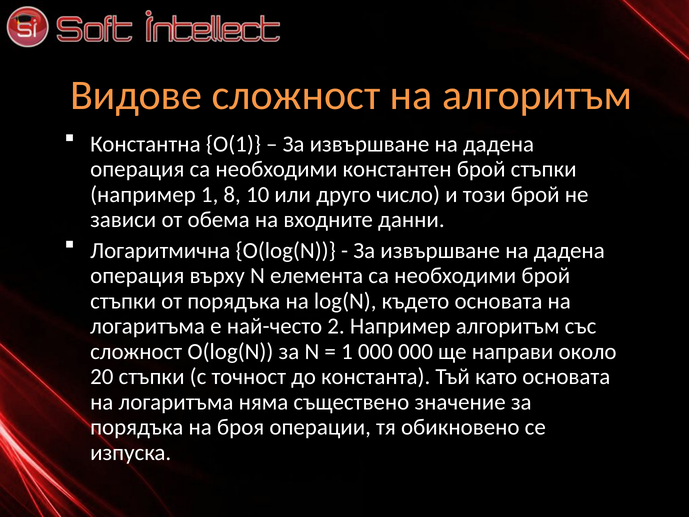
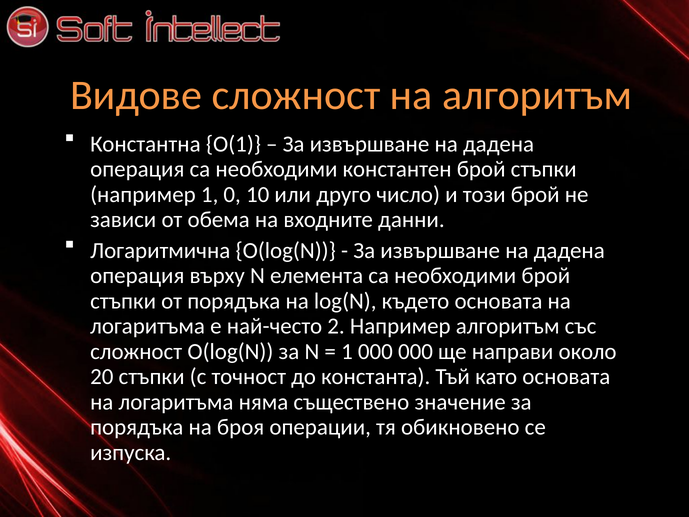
8: 8 -> 0 (232, 194)
